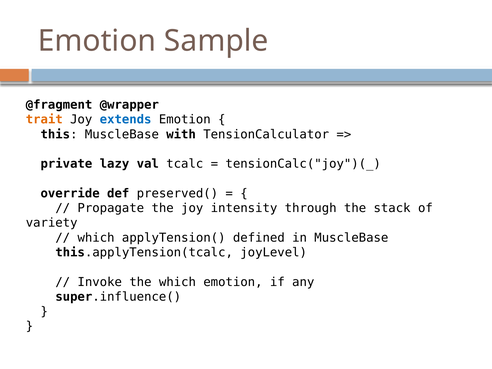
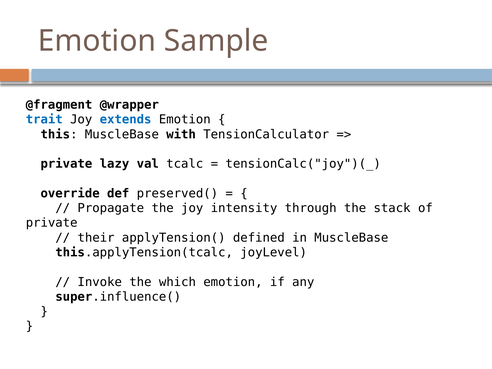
trait colour: orange -> blue (44, 120)
variety: variety -> private (52, 223)
which: which -> their (96, 238)
